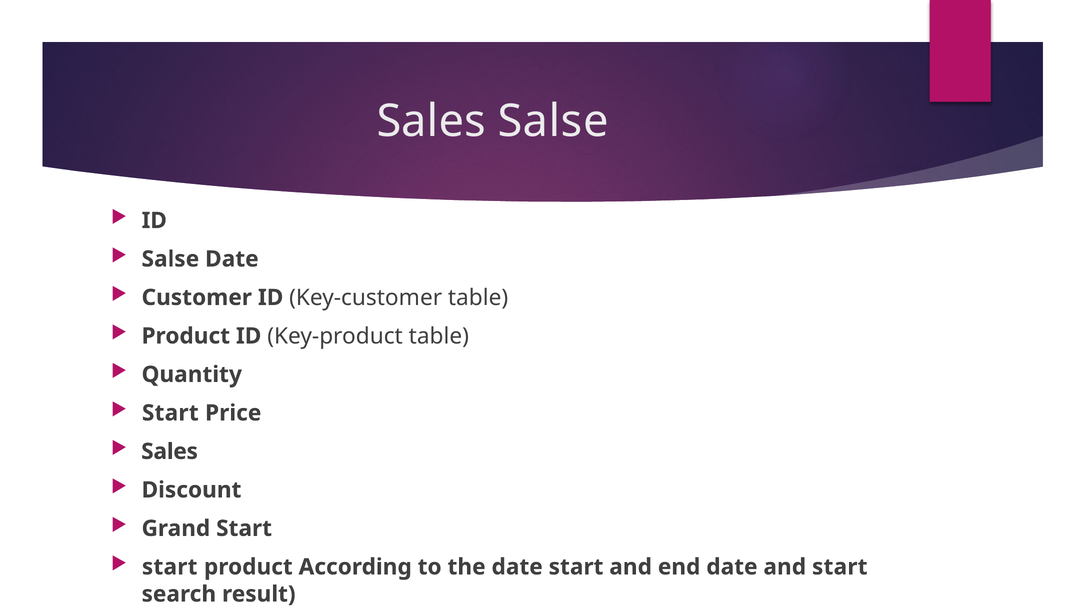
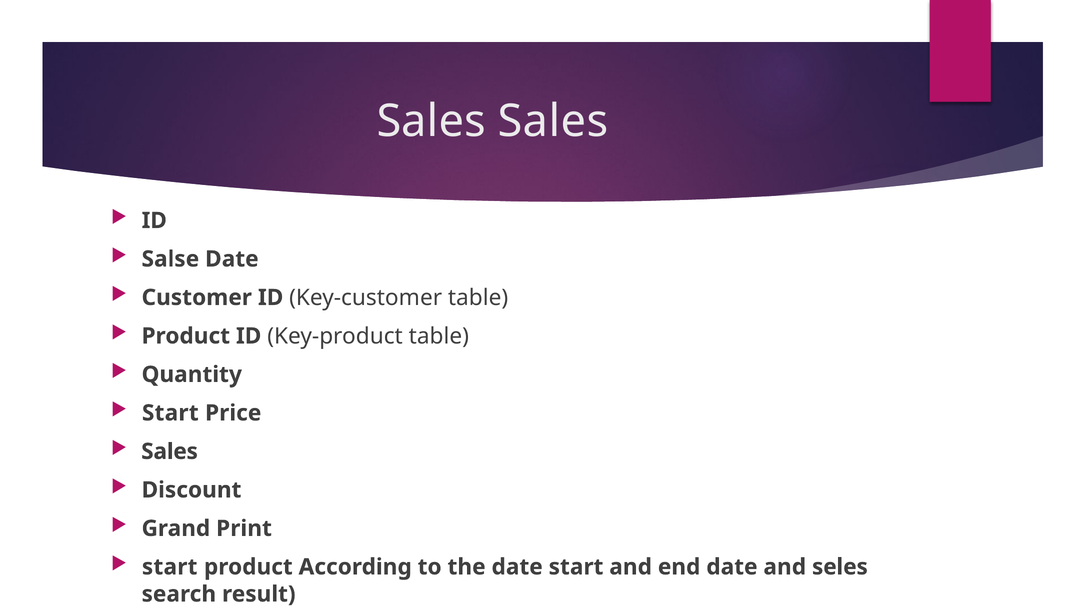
Sales Salse: Salse -> Sales (553, 121)
Grand Start: Start -> Print (244, 528)
and start: start -> seles (840, 567)
